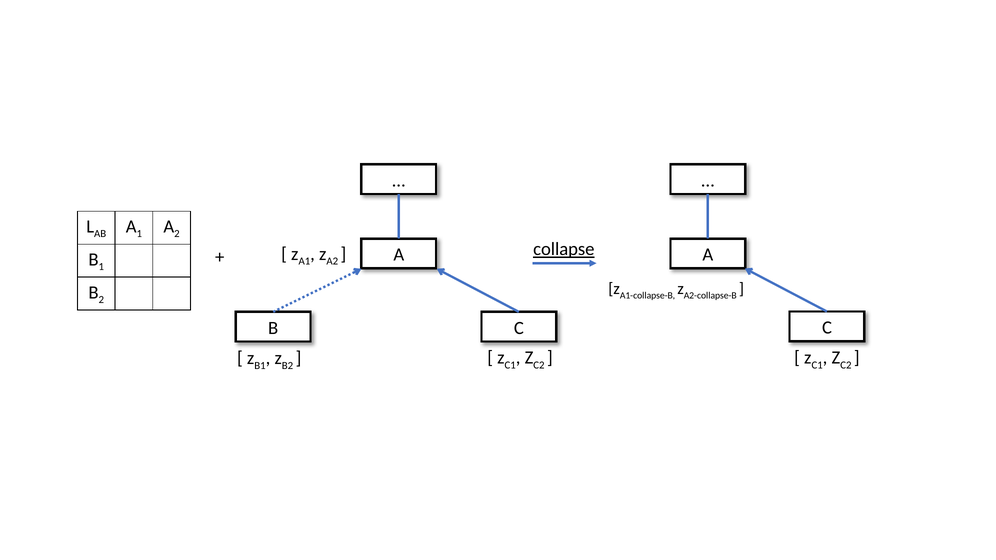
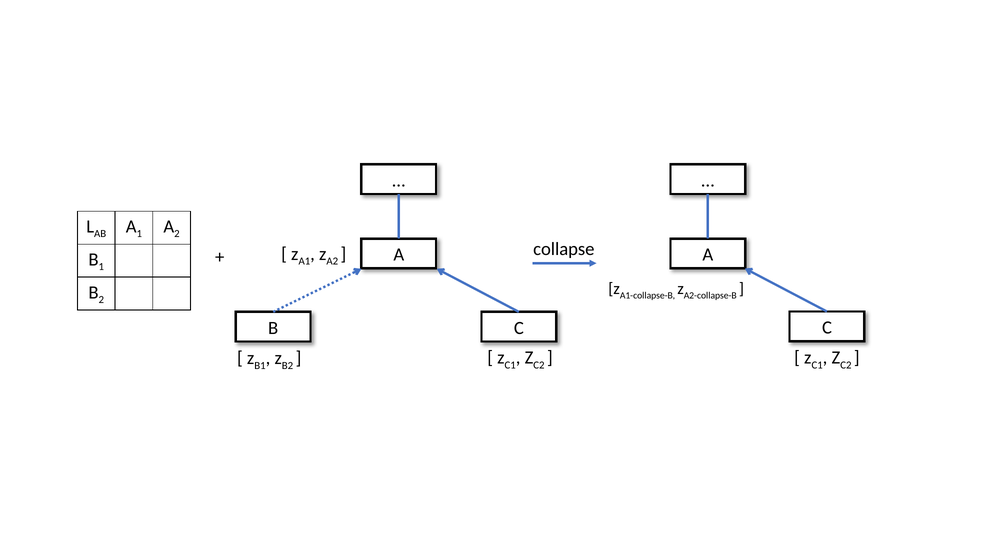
collapse underline: present -> none (564, 249)
